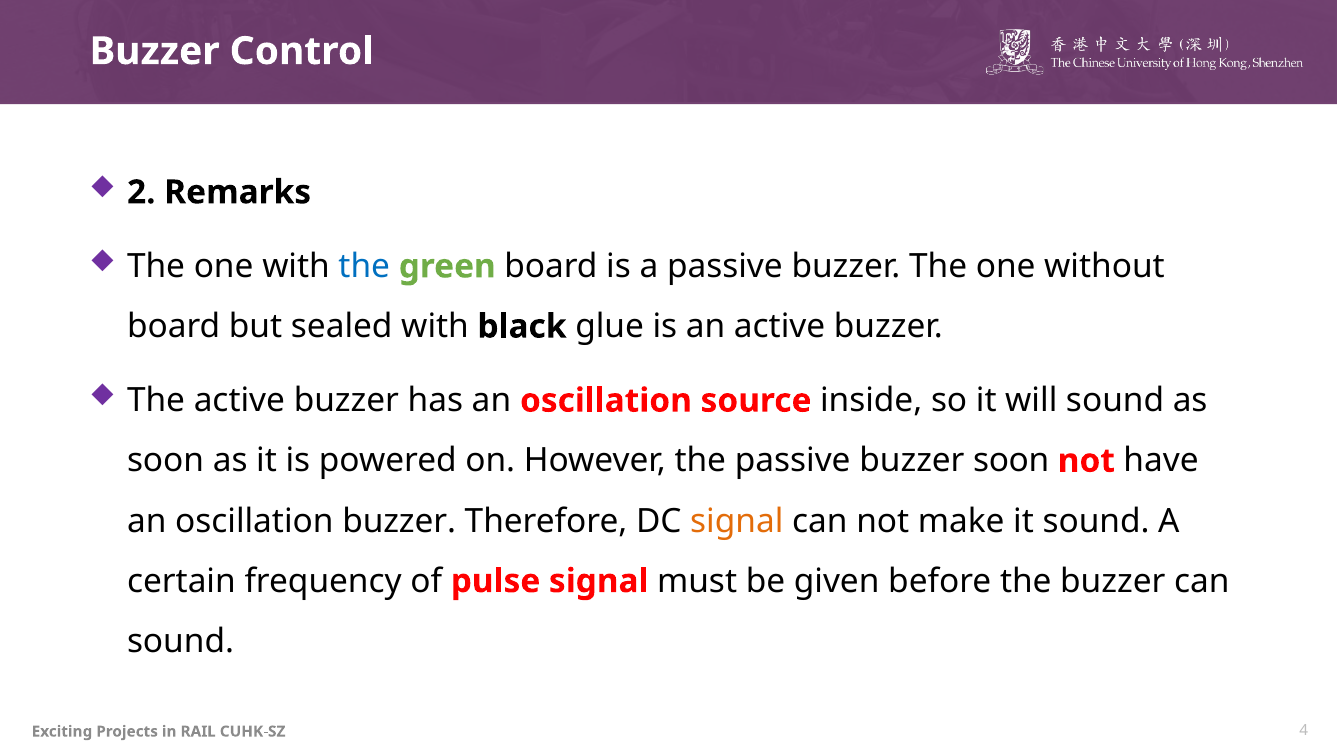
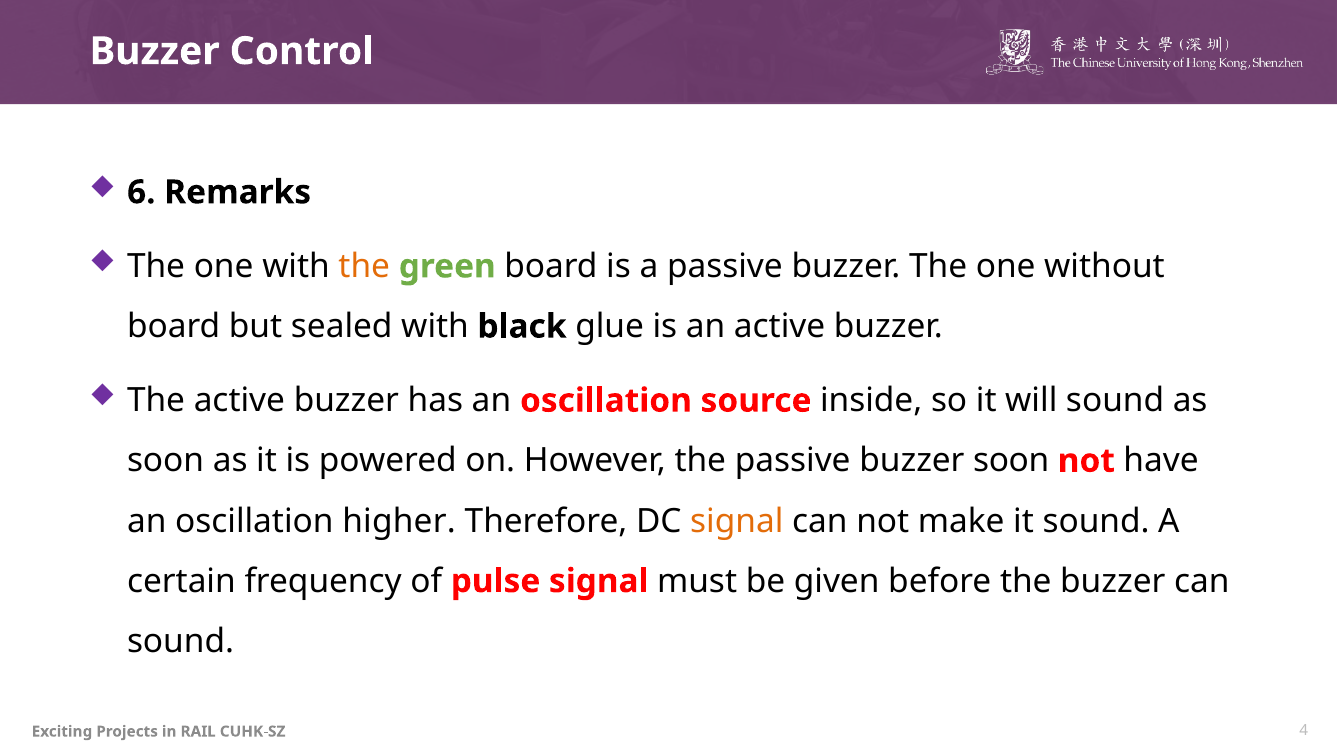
2: 2 -> 6 (141, 192)
the colour: blue -> orange (364, 266)
oscillation buzzer: buzzer -> higher (399, 521)
